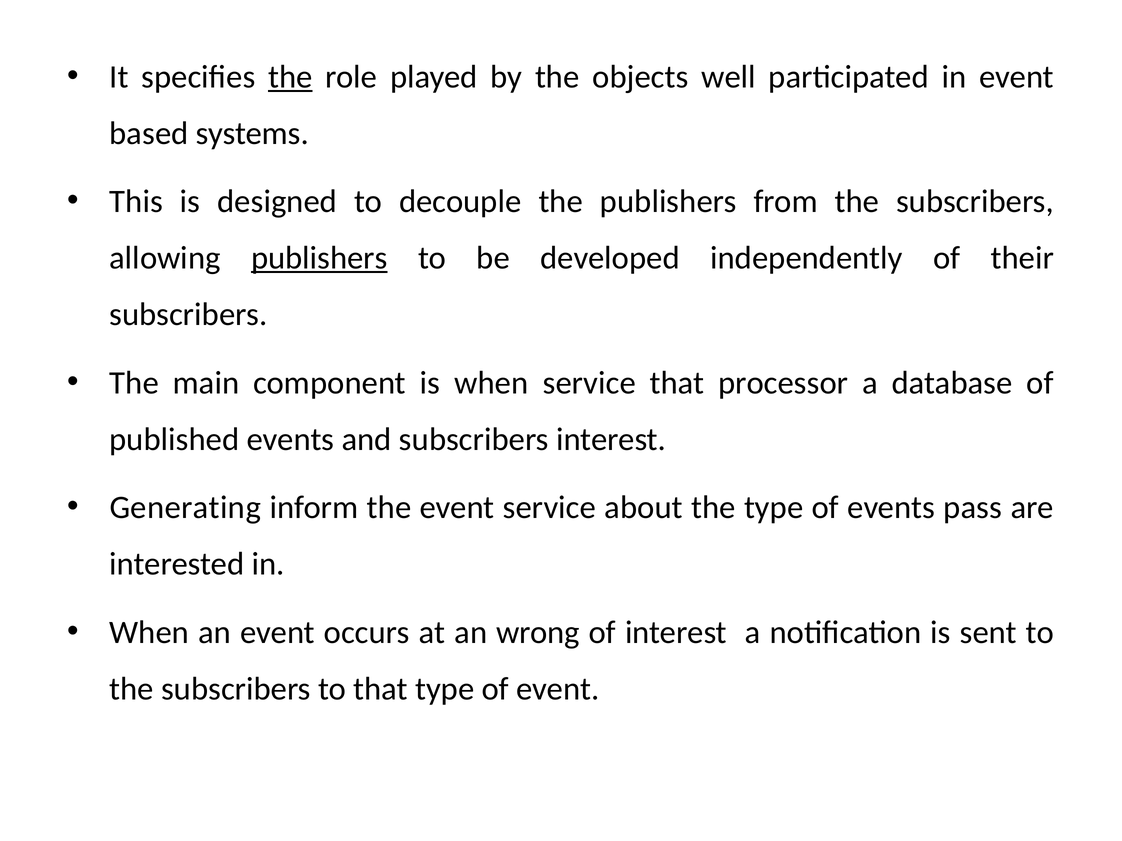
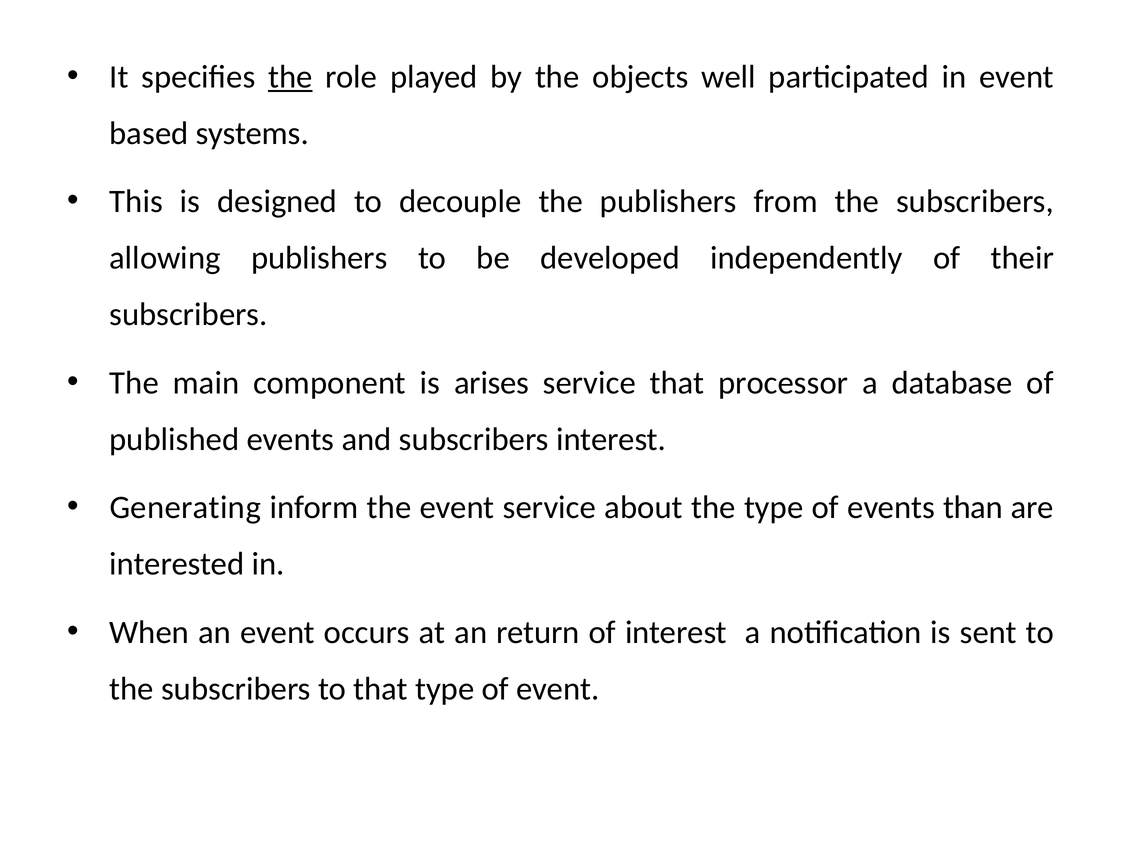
publishers underline: present -> none (319, 258)
is when: when -> arises (492, 383)
pass: pass -> than (973, 508)
wrong: wrong -> return (538, 633)
